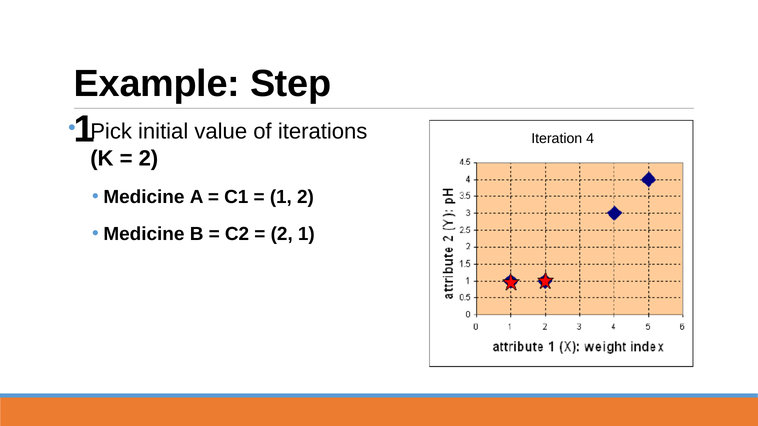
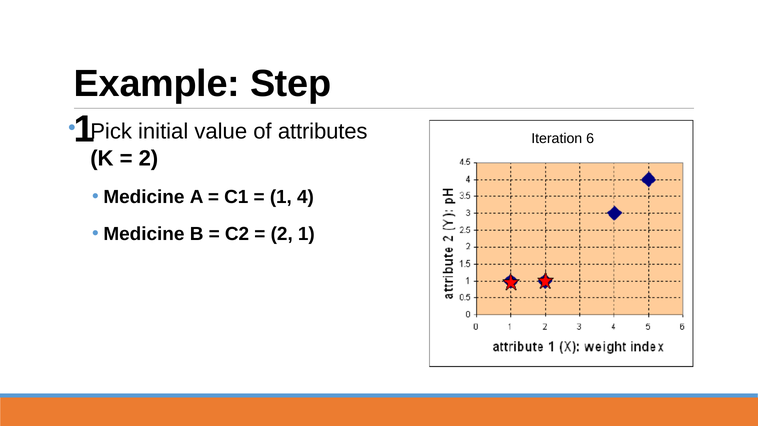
iterations: iterations -> attributes (323, 132)
4: 4 -> 6 (590, 139)
1 2: 2 -> 4 (305, 197)
